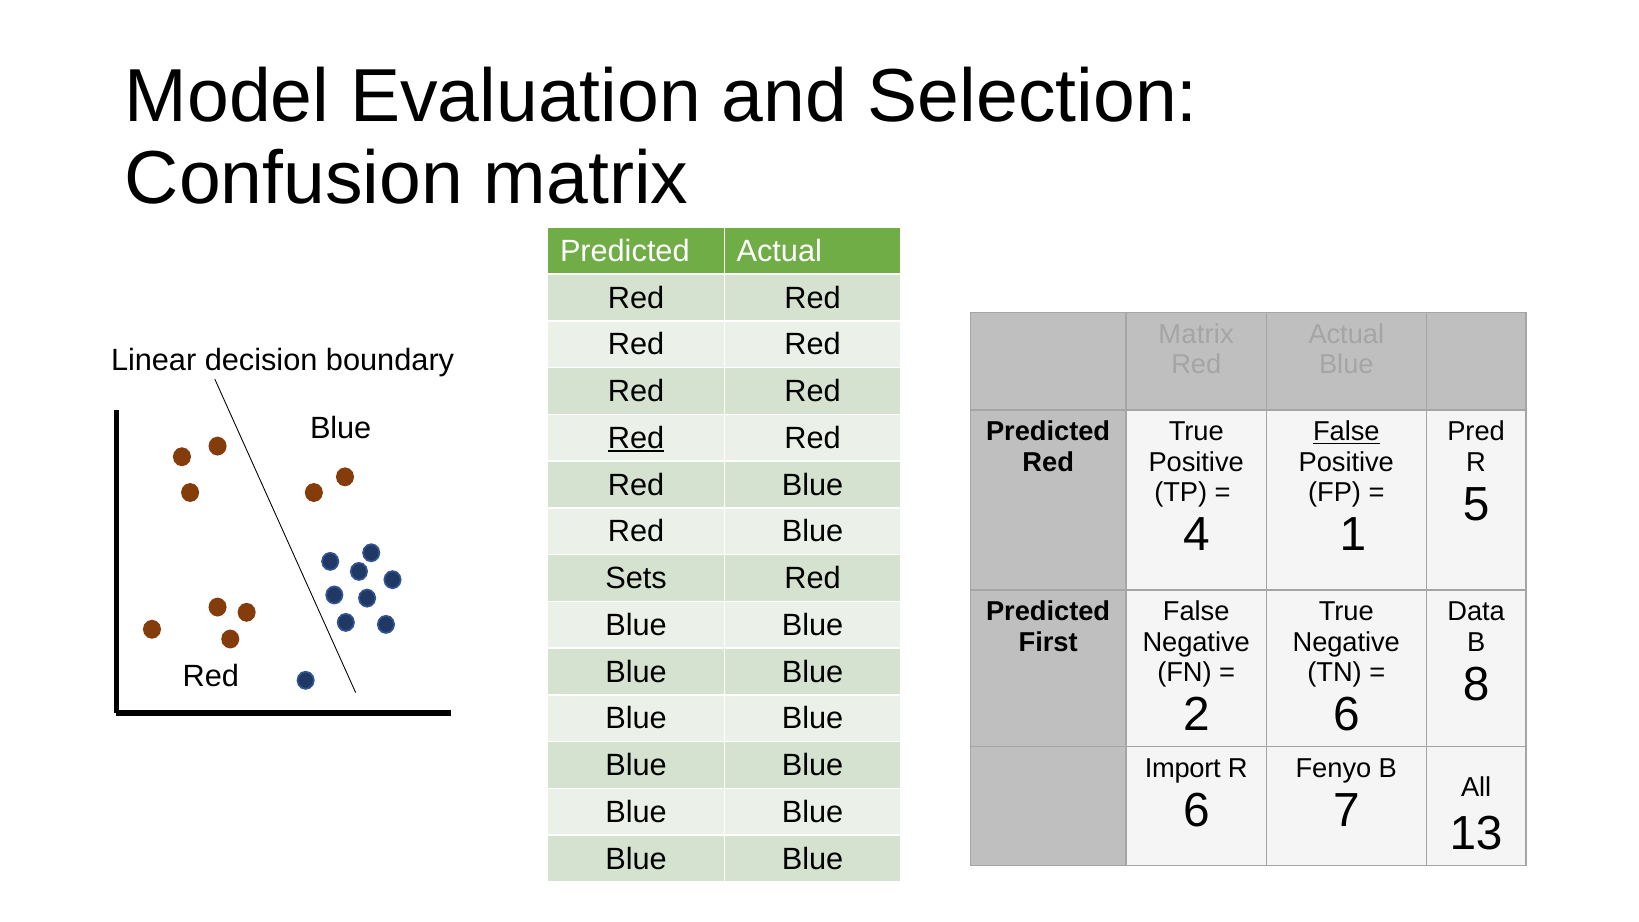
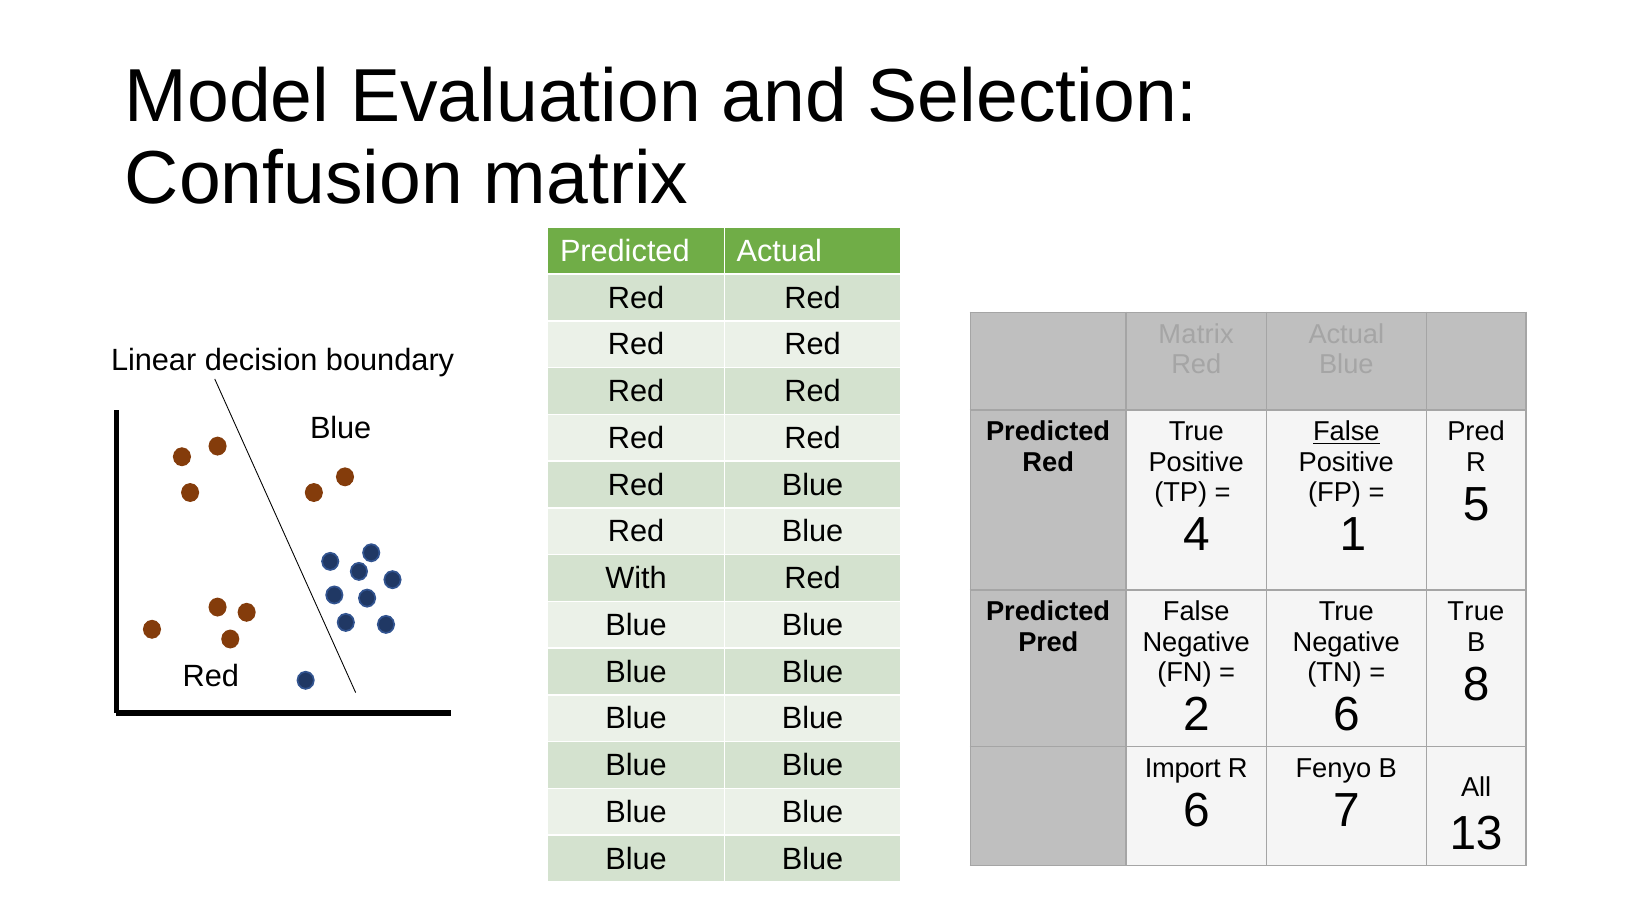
Red underline: present -> none (636, 438)
Sets: Sets -> With (636, 578)
Data: Data -> True (1476, 612)
First: First -> Pred (1048, 642)
